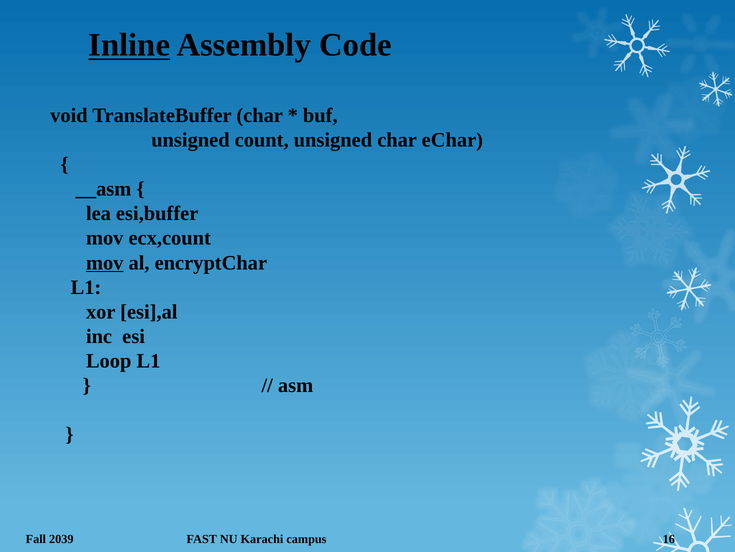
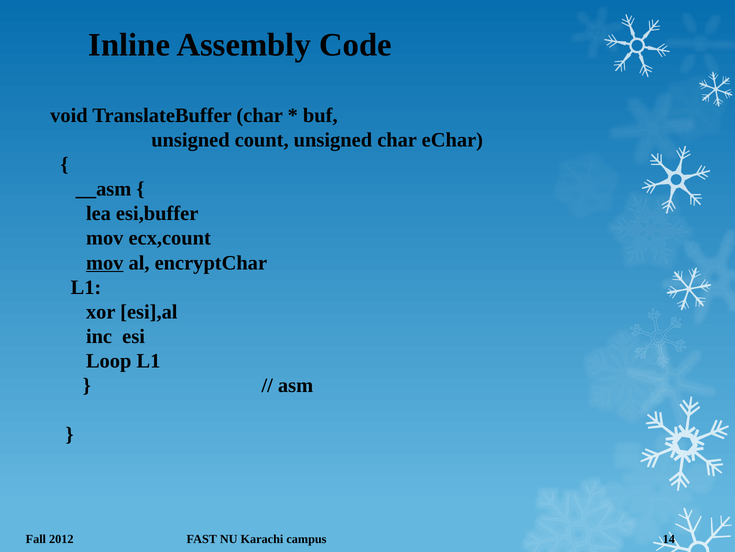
Inline underline: present -> none (129, 45)
2039: 2039 -> 2012 (61, 538)
16: 16 -> 14 (669, 539)
